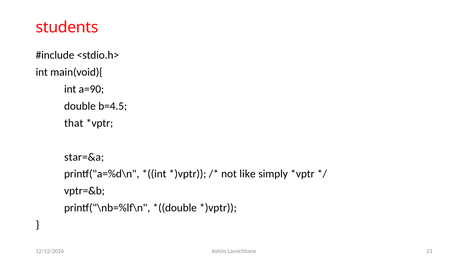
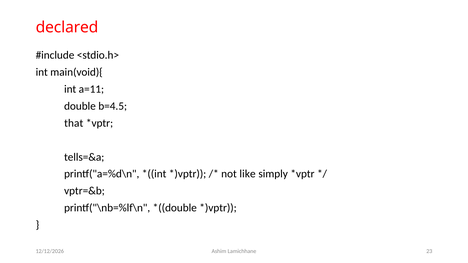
students: students -> declared (67, 28)
a=90: a=90 -> a=11 (91, 89)
star=&a: star=&a -> tells=&a (84, 157)
